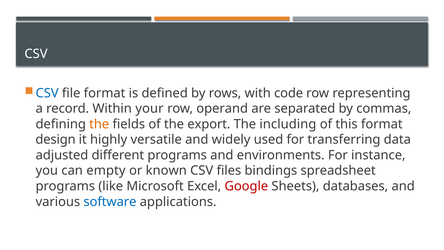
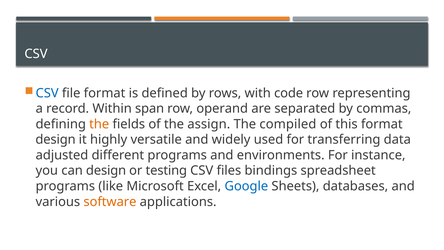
your: your -> span (150, 108)
export: export -> assign (209, 124)
including: including -> compiled (288, 124)
can empty: empty -> design (106, 171)
known: known -> testing (166, 171)
Google colour: red -> blue (246, 186)
software colour: blue -> orange (110, 202)
